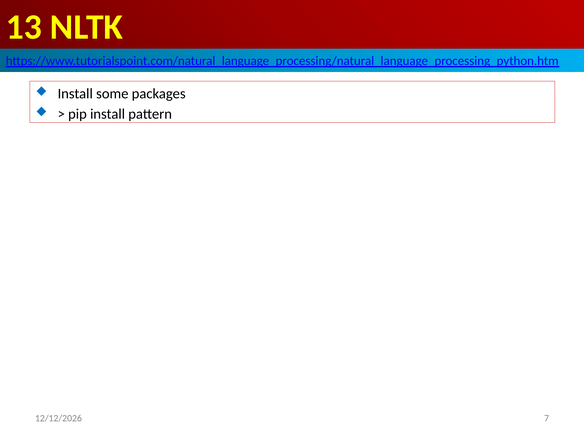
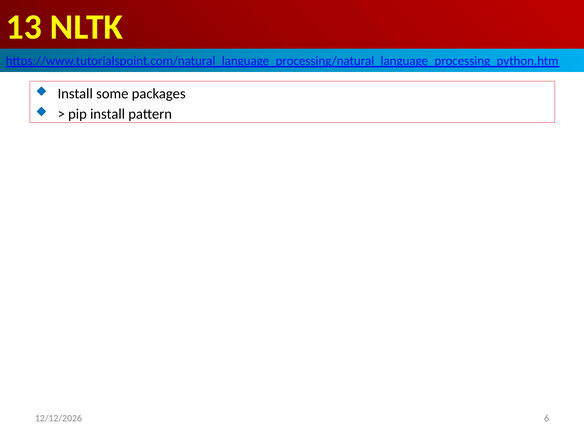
7: 7 -> 6 (547, 418)
